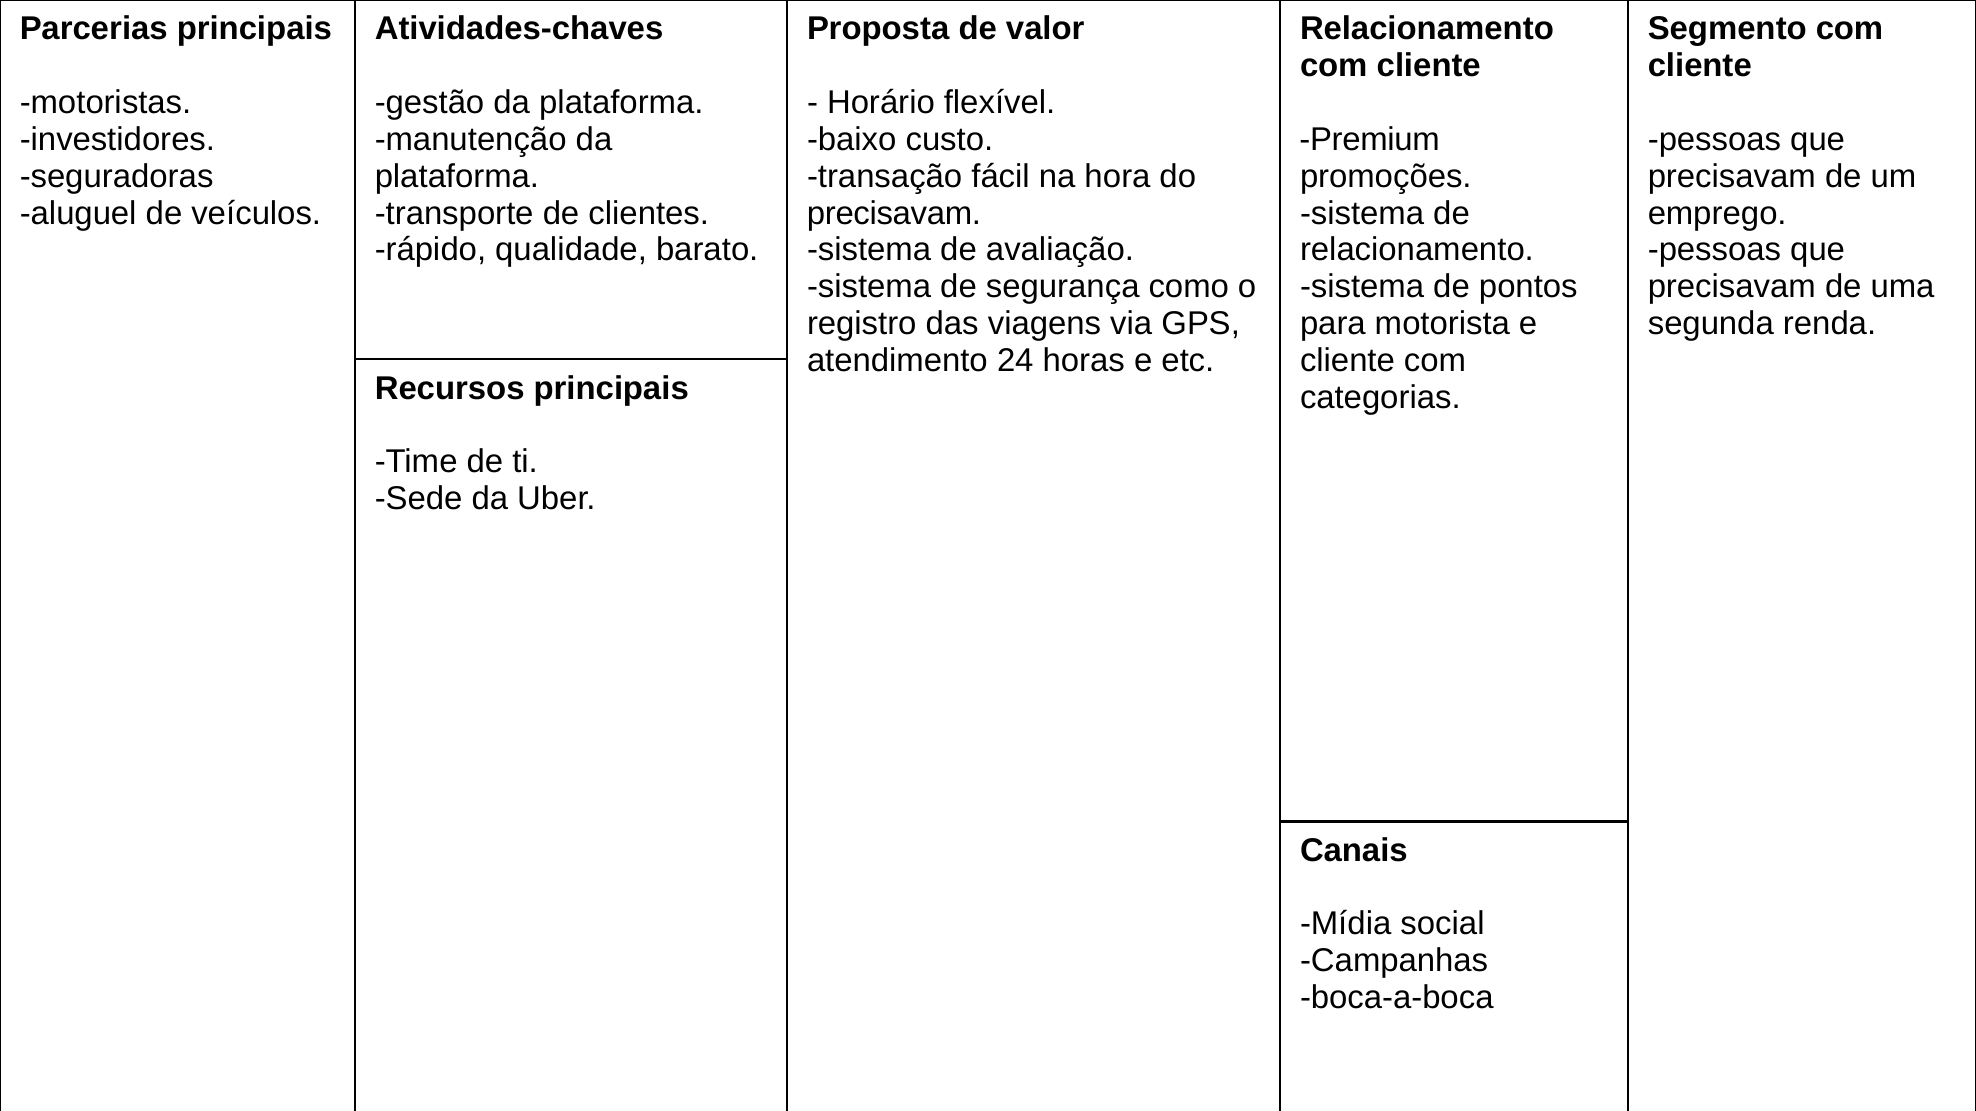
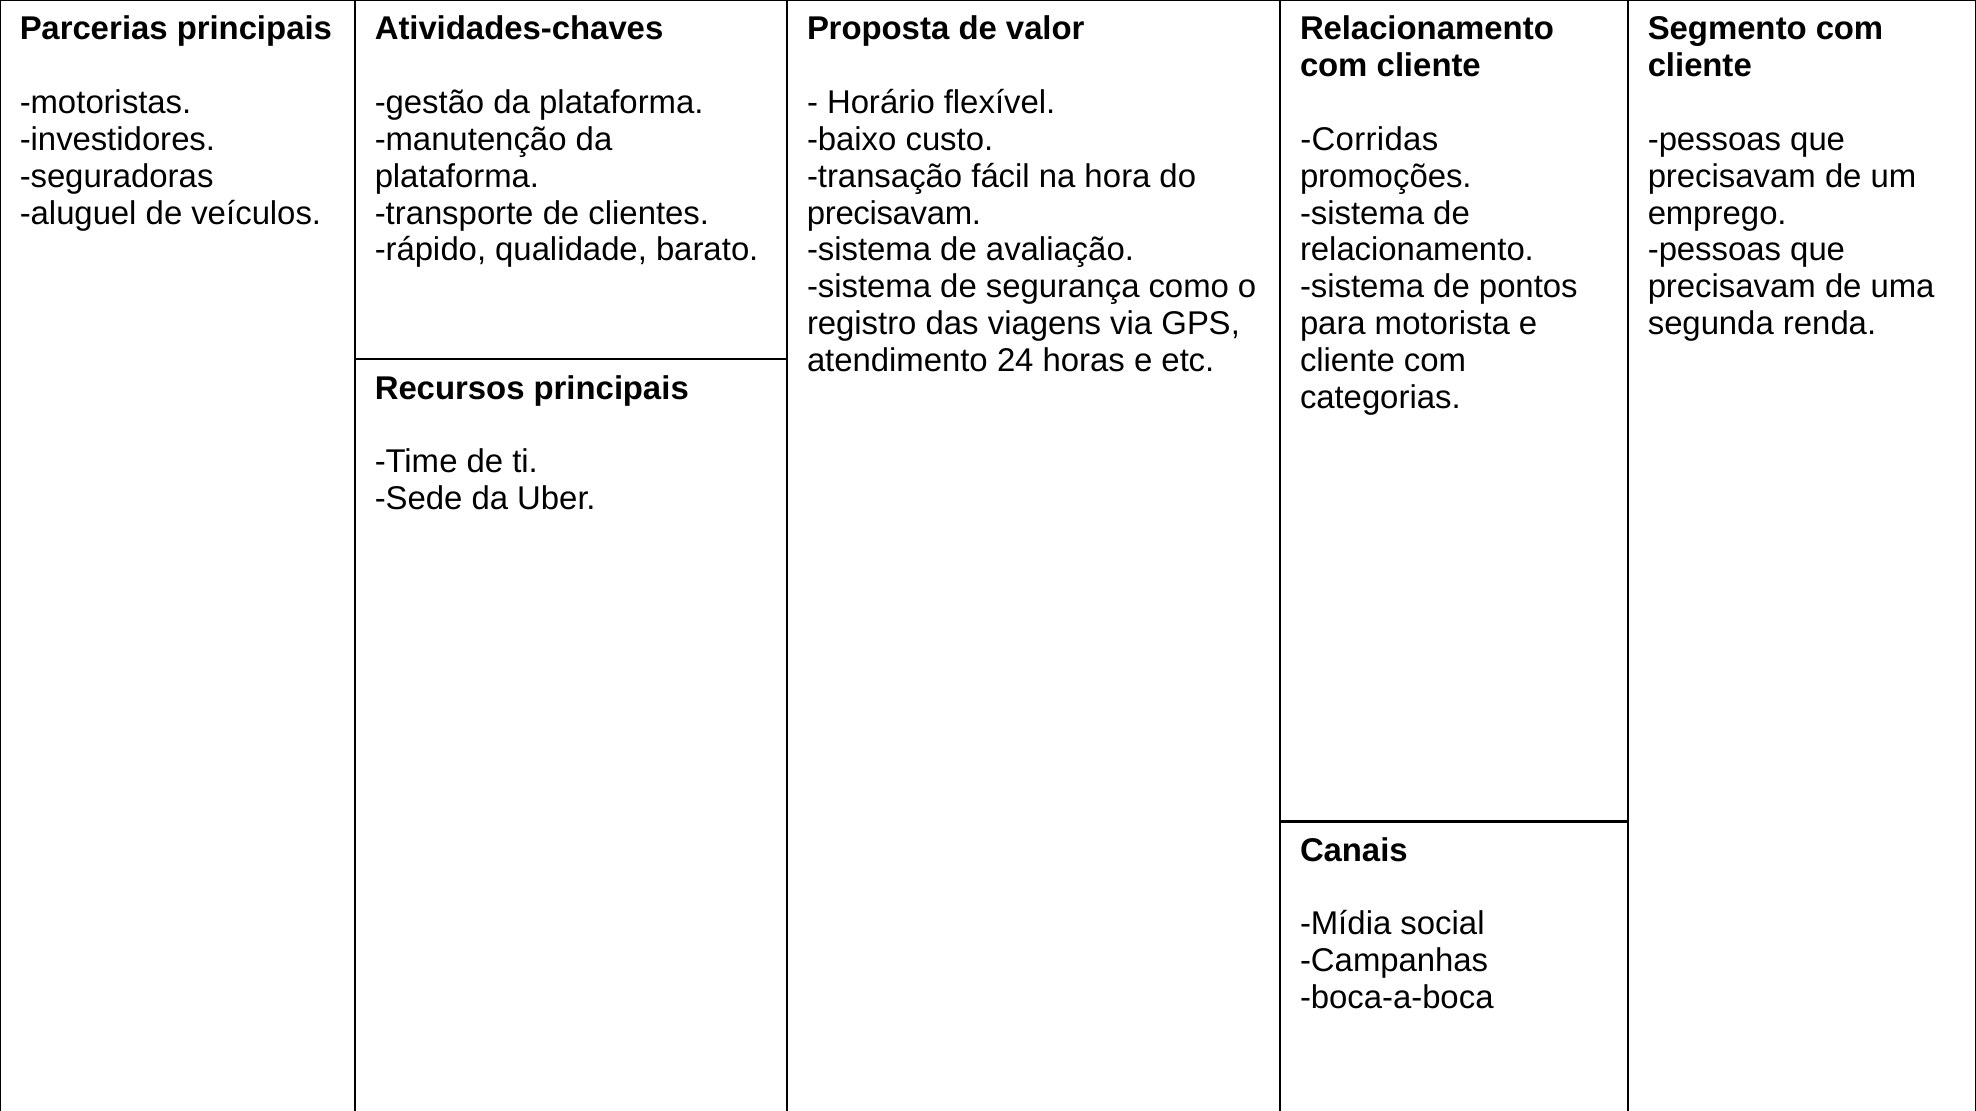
Premium: Premium -> Corridas (1369, 140)
